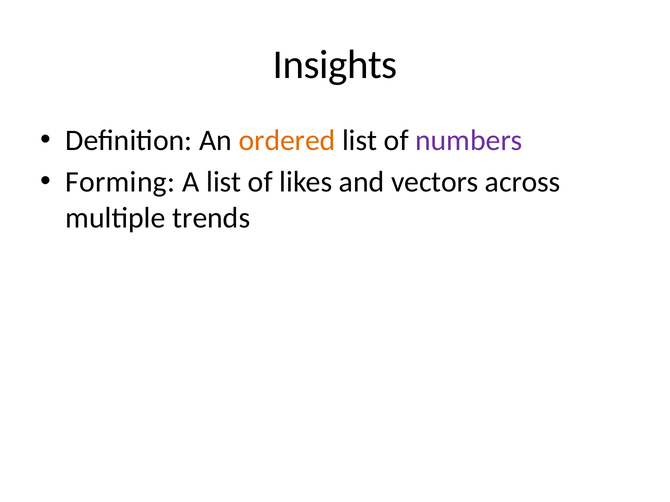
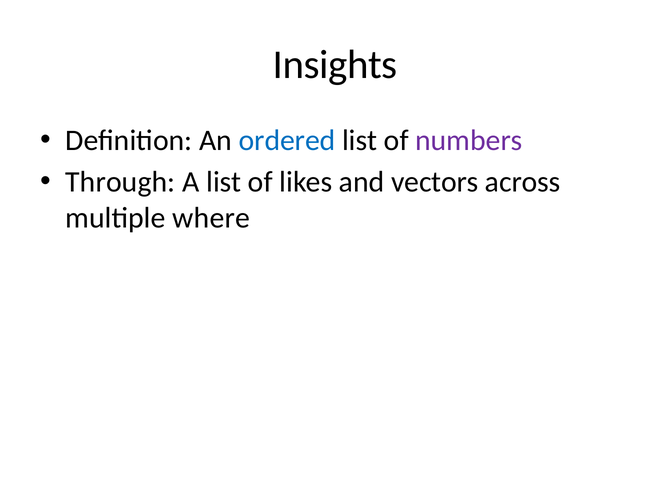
ordered colour: orange -> blue (287, 141)
Forming: Forming -> Through (120, 182)
trends: trends -> where (211, 218)
